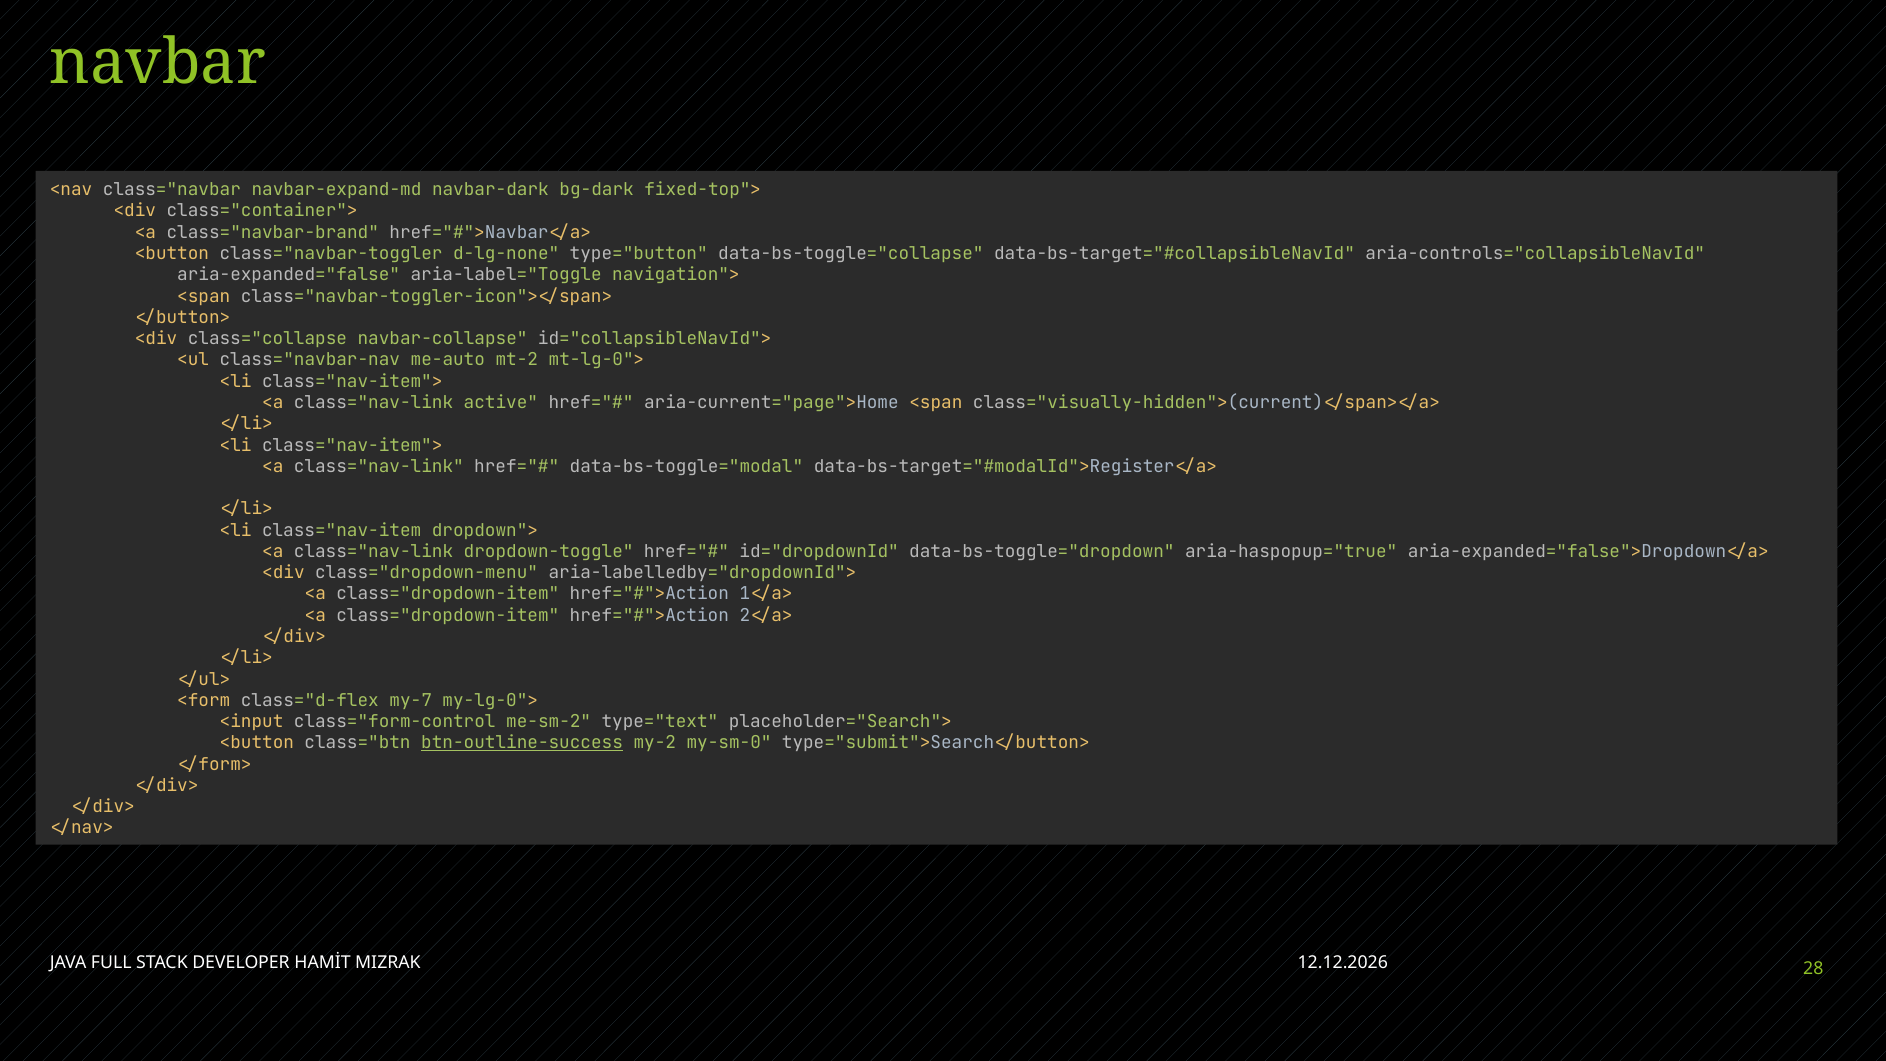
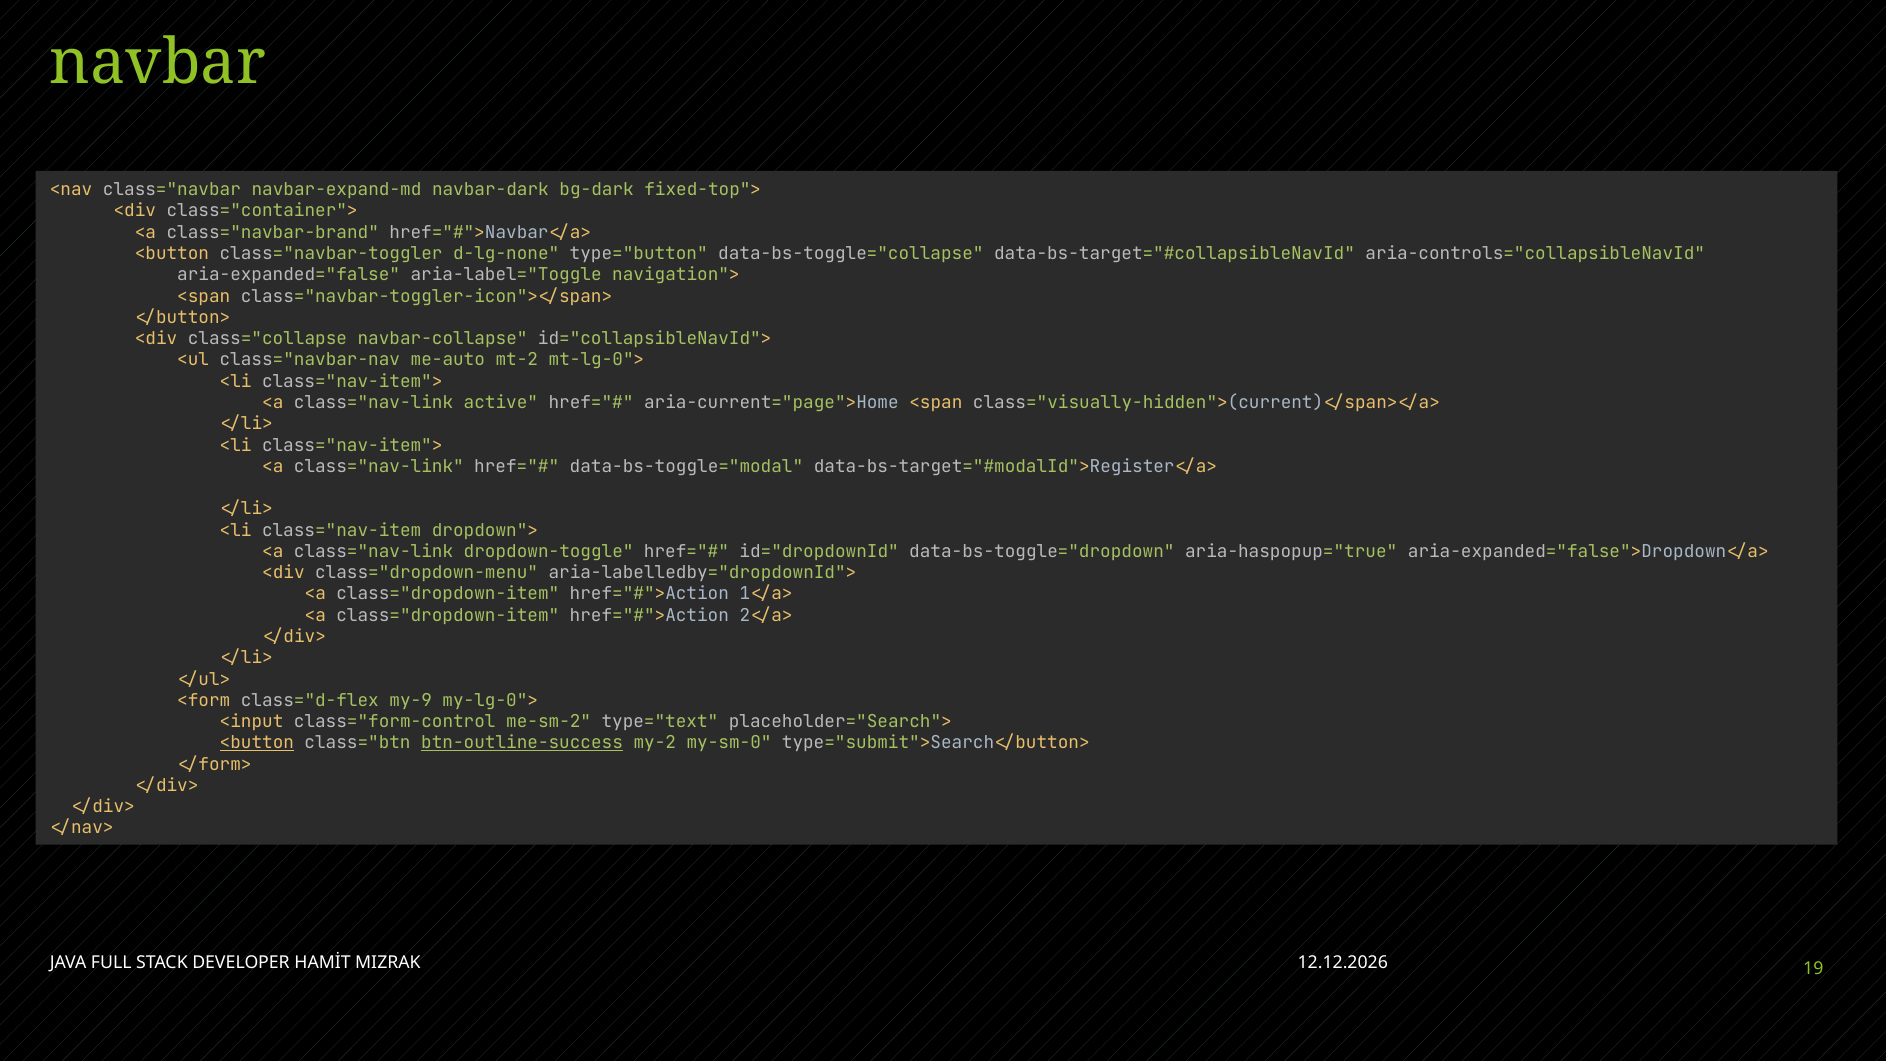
my-7: my-7 -> my-9 (411, 700)
<button underline: none -> present (257, 743)
28: 28 -> 19 (1813, 969)
